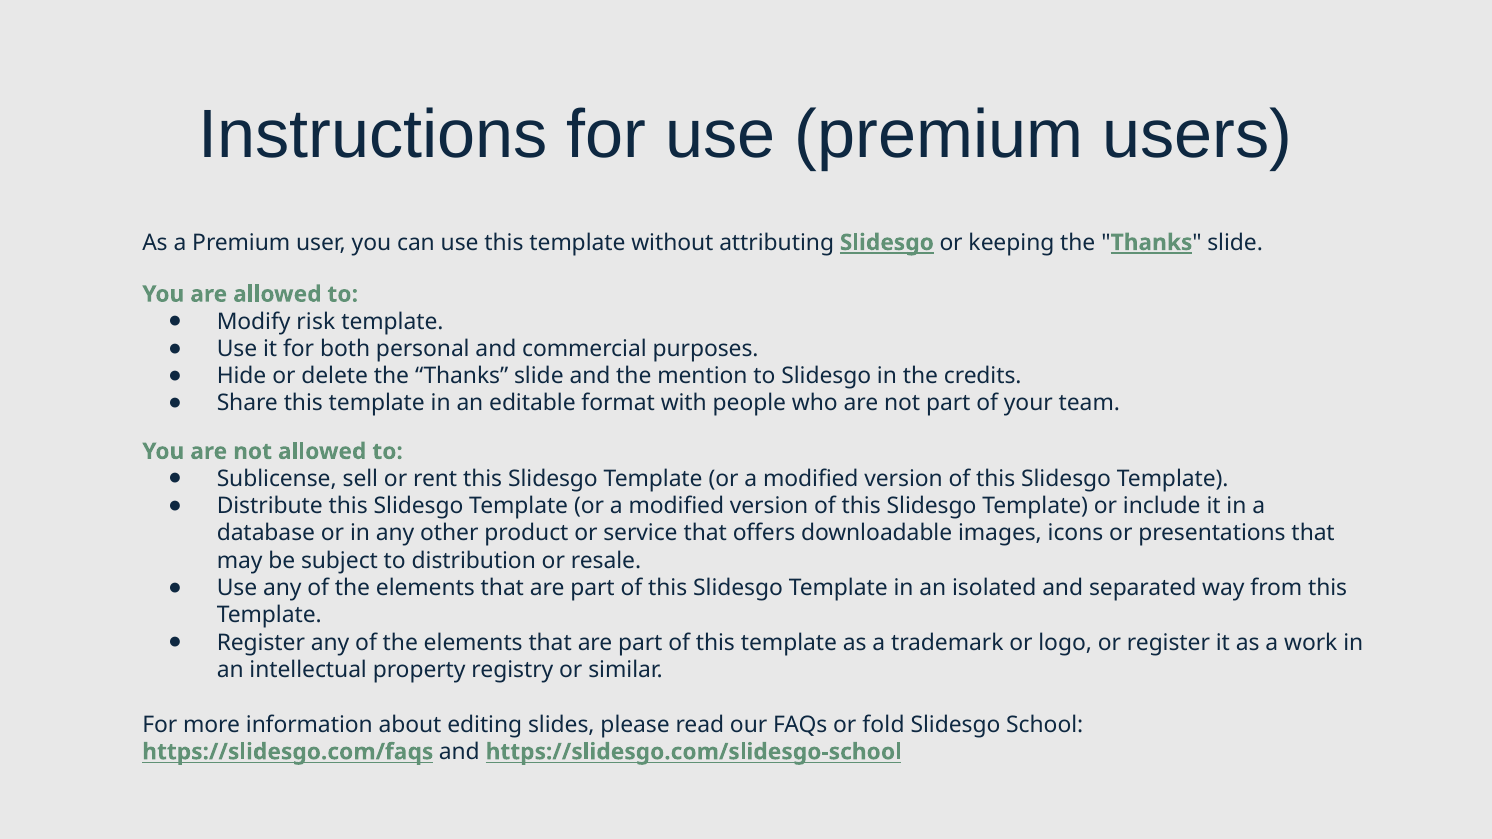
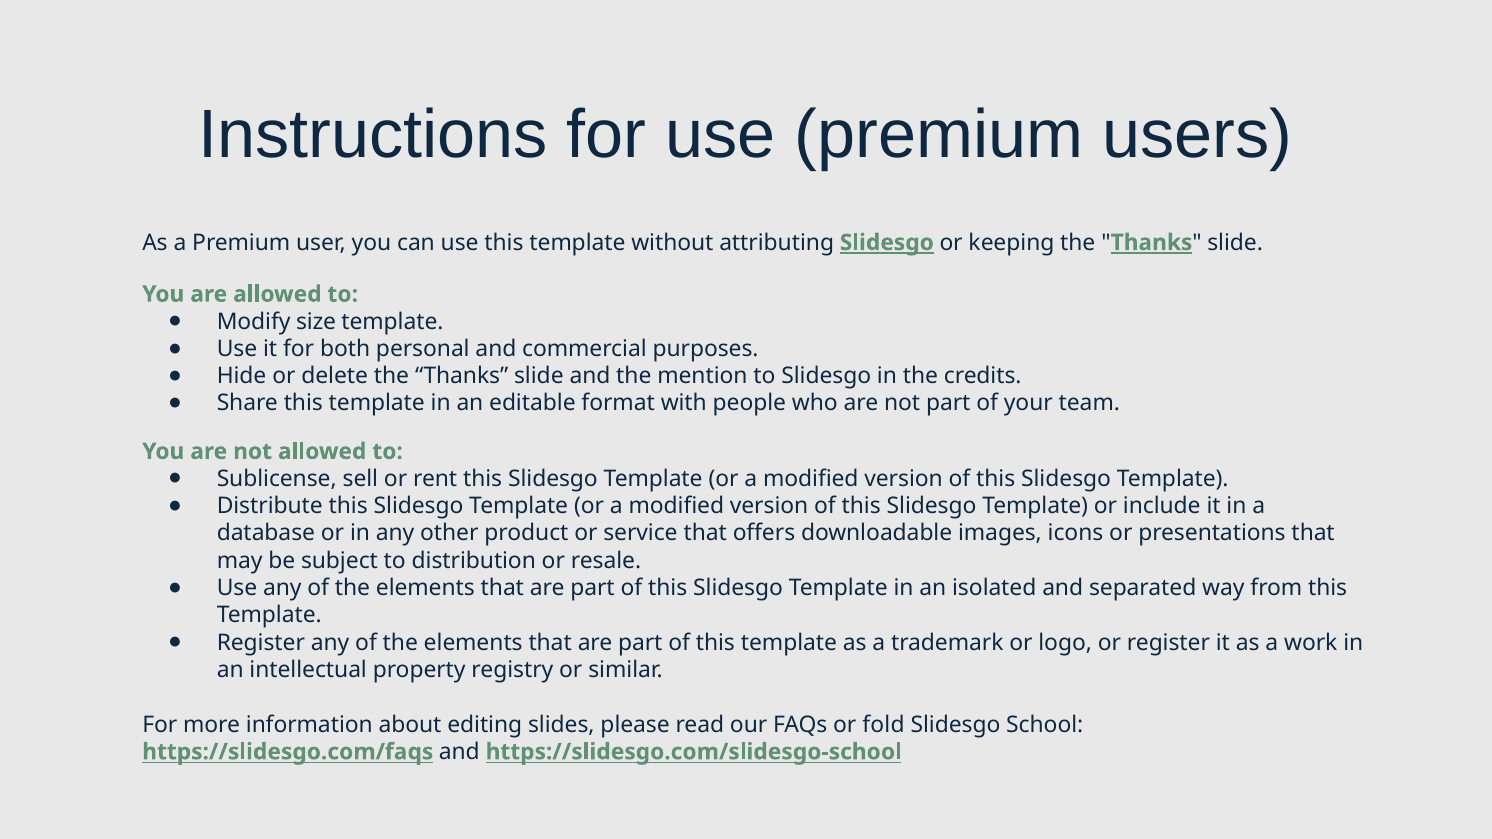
risk: risk -> size (316, 322)
